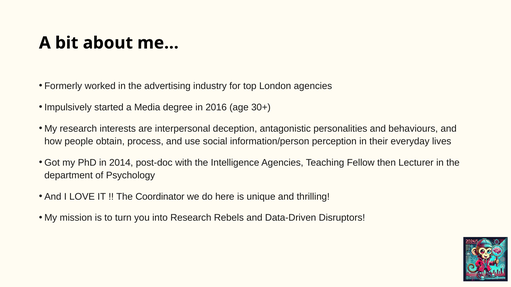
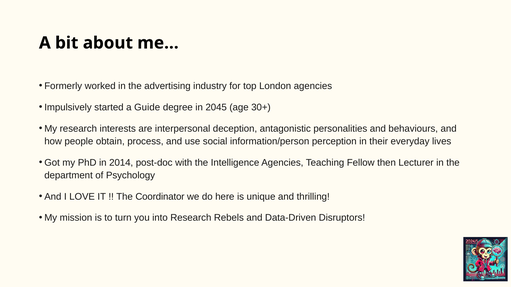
Media: Media -> Guide (147, 107)
2016: 2016 -> 2045 (216, 107)
